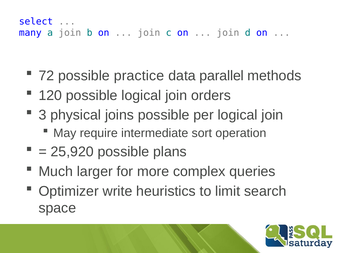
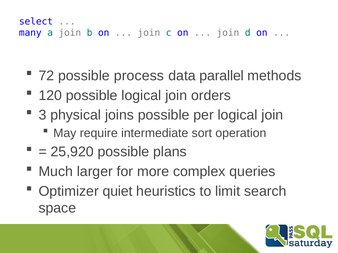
practice: practice -> process (139, 76)
write: write -> quiet (118, 192)
